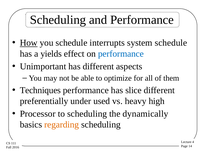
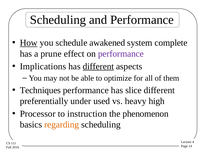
interrupts: interrupts -> awakened (107, 43)
system schedule: schedule -> complete (171, 43)
yields: yields -> prune (51, 54)
performance colour: blue -> purple (121, 54)
Unimportant: Unimportant -> Implications (43, 66)
different underline: none -> present (98, 66)
to scheduling: scheduling -> instruction (87, 114)
dynamically: dynamically -> phenomenon (146, 114)
